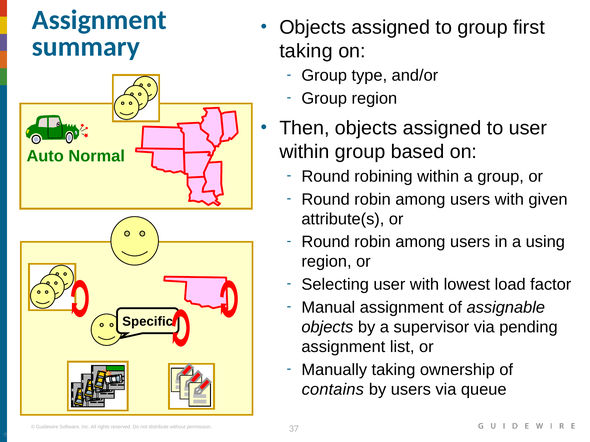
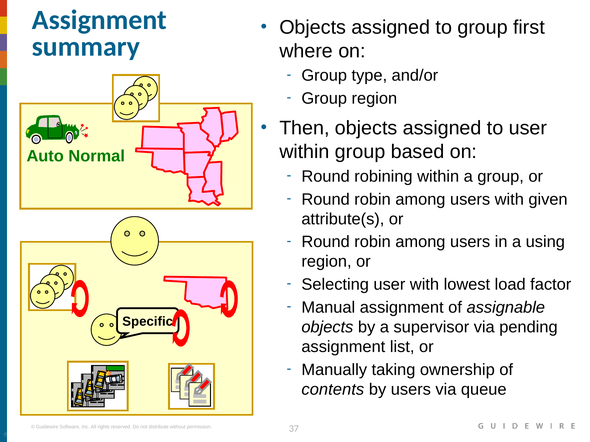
taking: taking -> where (306, 51)
contains: contains -> contents (333, 390)
